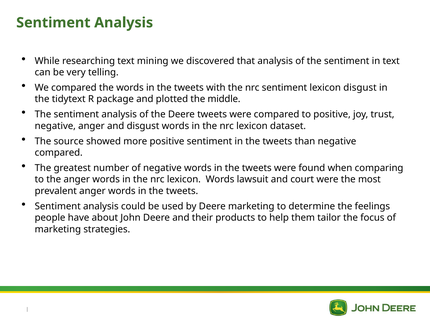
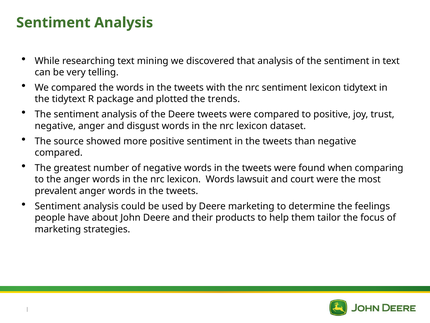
lexicon disgust: disgust -> tidytext (360, 88)
middle: middle -> trends (224, 99)
